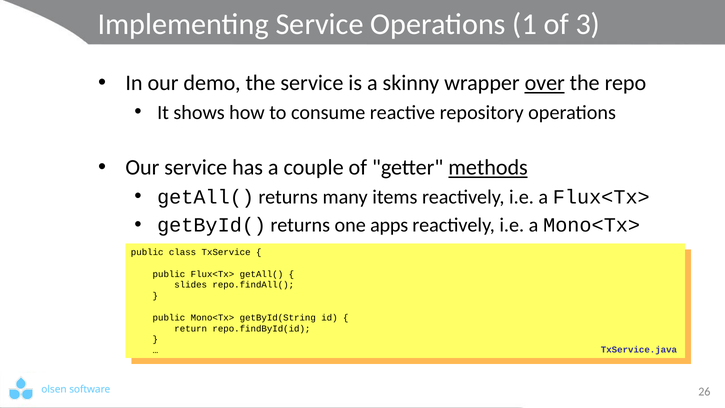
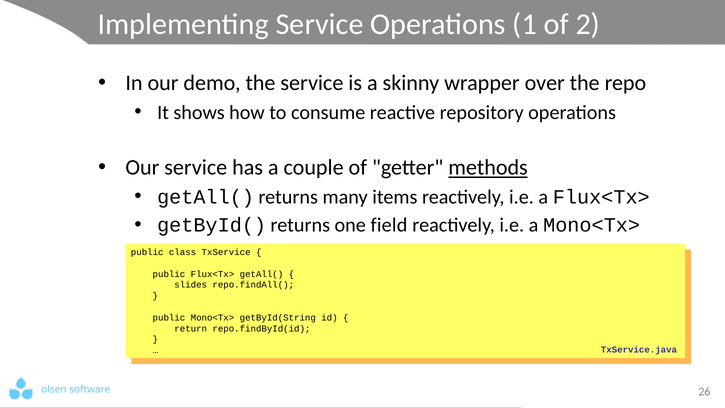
3: 3 -> 2 (588, 24)
over underline: present -> none (545, 83)
apps: apps -> field (389, 225)
